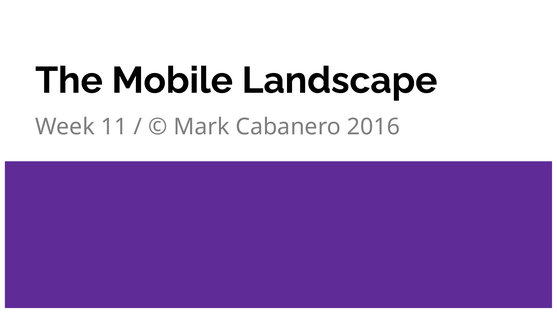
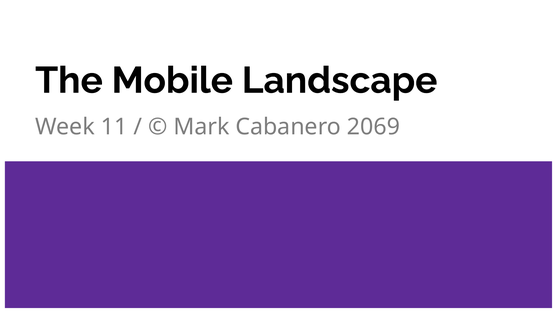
2016: 2016 -> 2069 (373, 127)
